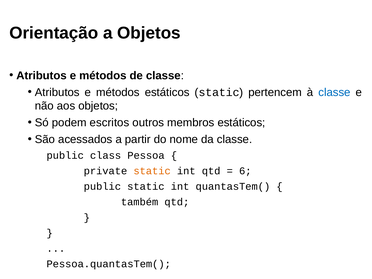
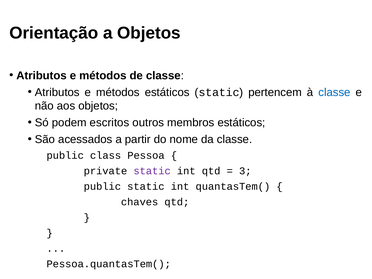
static colour: orange -> purple (152, 171)
6: 6 -> 3 (245, 171)
também: também -> chaves (140, 202)
